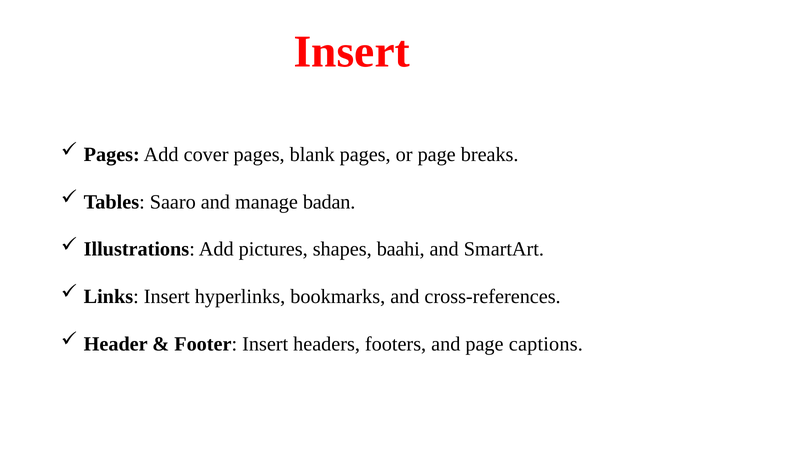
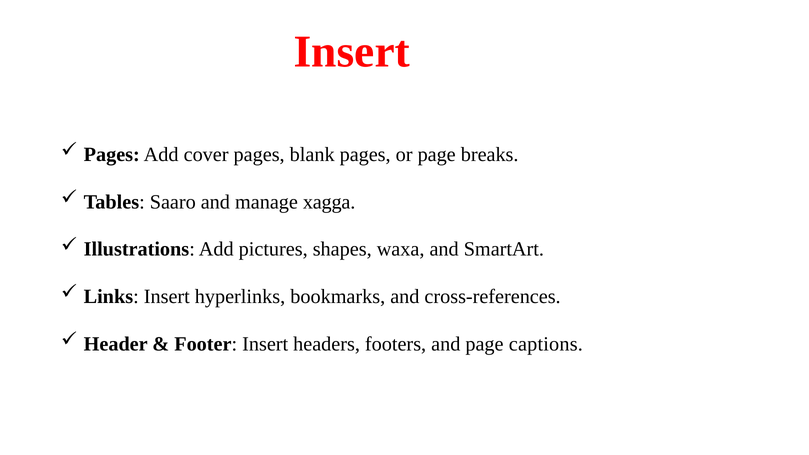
badan: badan -> xagga (329, 202)
baahi: baahi -> waxa (401, 249)
